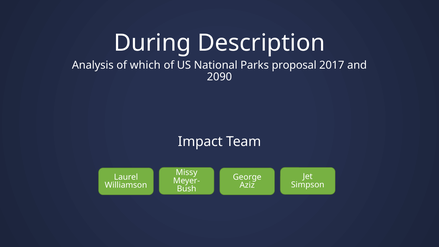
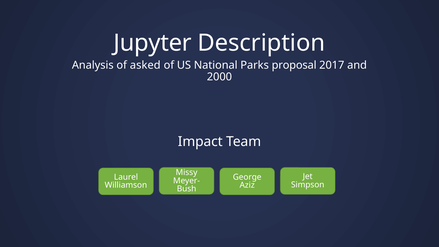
During: During -> Jupyter (153, 43)
which: which -> asked (145, 65)
2090: 2090 -> 2000 (219, 77)
